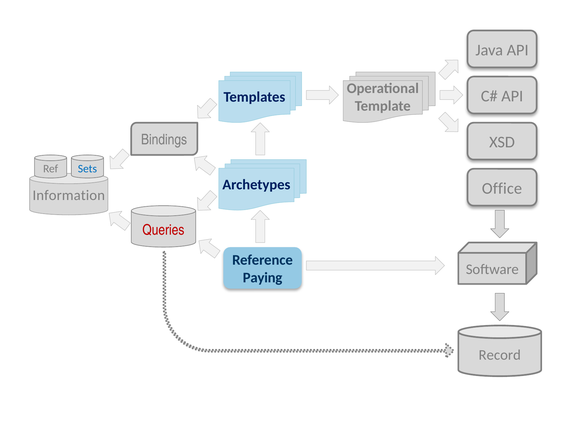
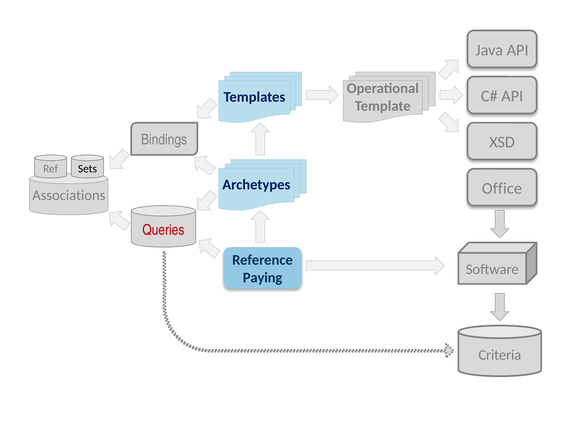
Sets colour: blue -> black (87, 169)
Information: Information -> Associations (69, 195)
Record: Record -> Criteria (500, 355)
